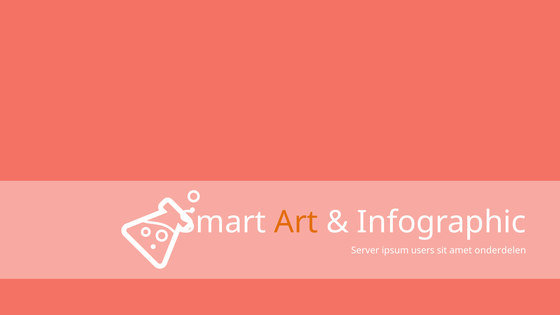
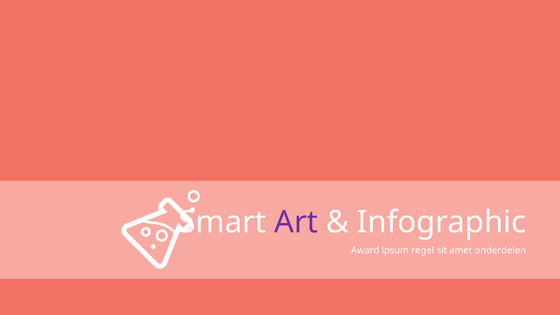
Art colour: orange -> purple (296, 222)
Server: Server -> Award (365, 251)
users: users -> regel (423, 251)
